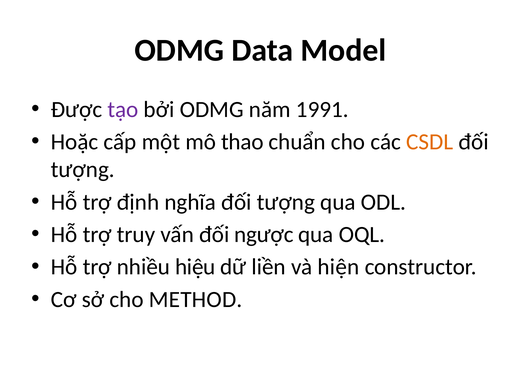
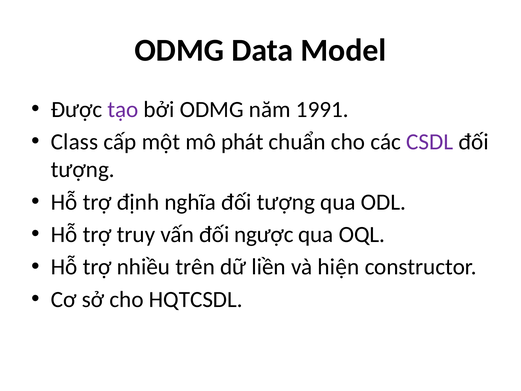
Hoặc: Hoặc -> Class (74, 142)
thao: thao -> phát (242, 142)
CSDL colour: orange -> purple (430, 142)
hiệu: hiệu -> trên (195, 267)
METHOD: METHOD -> HQTCSDL (196, 299)
